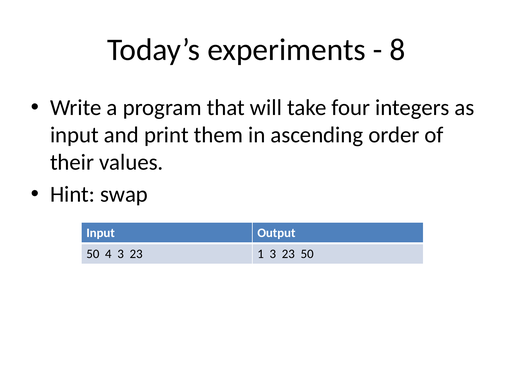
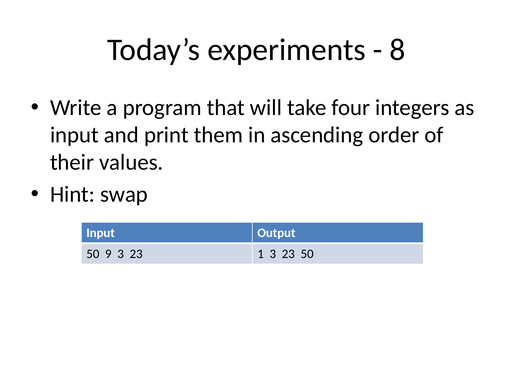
4: 4 -> 9 (108, 254)
